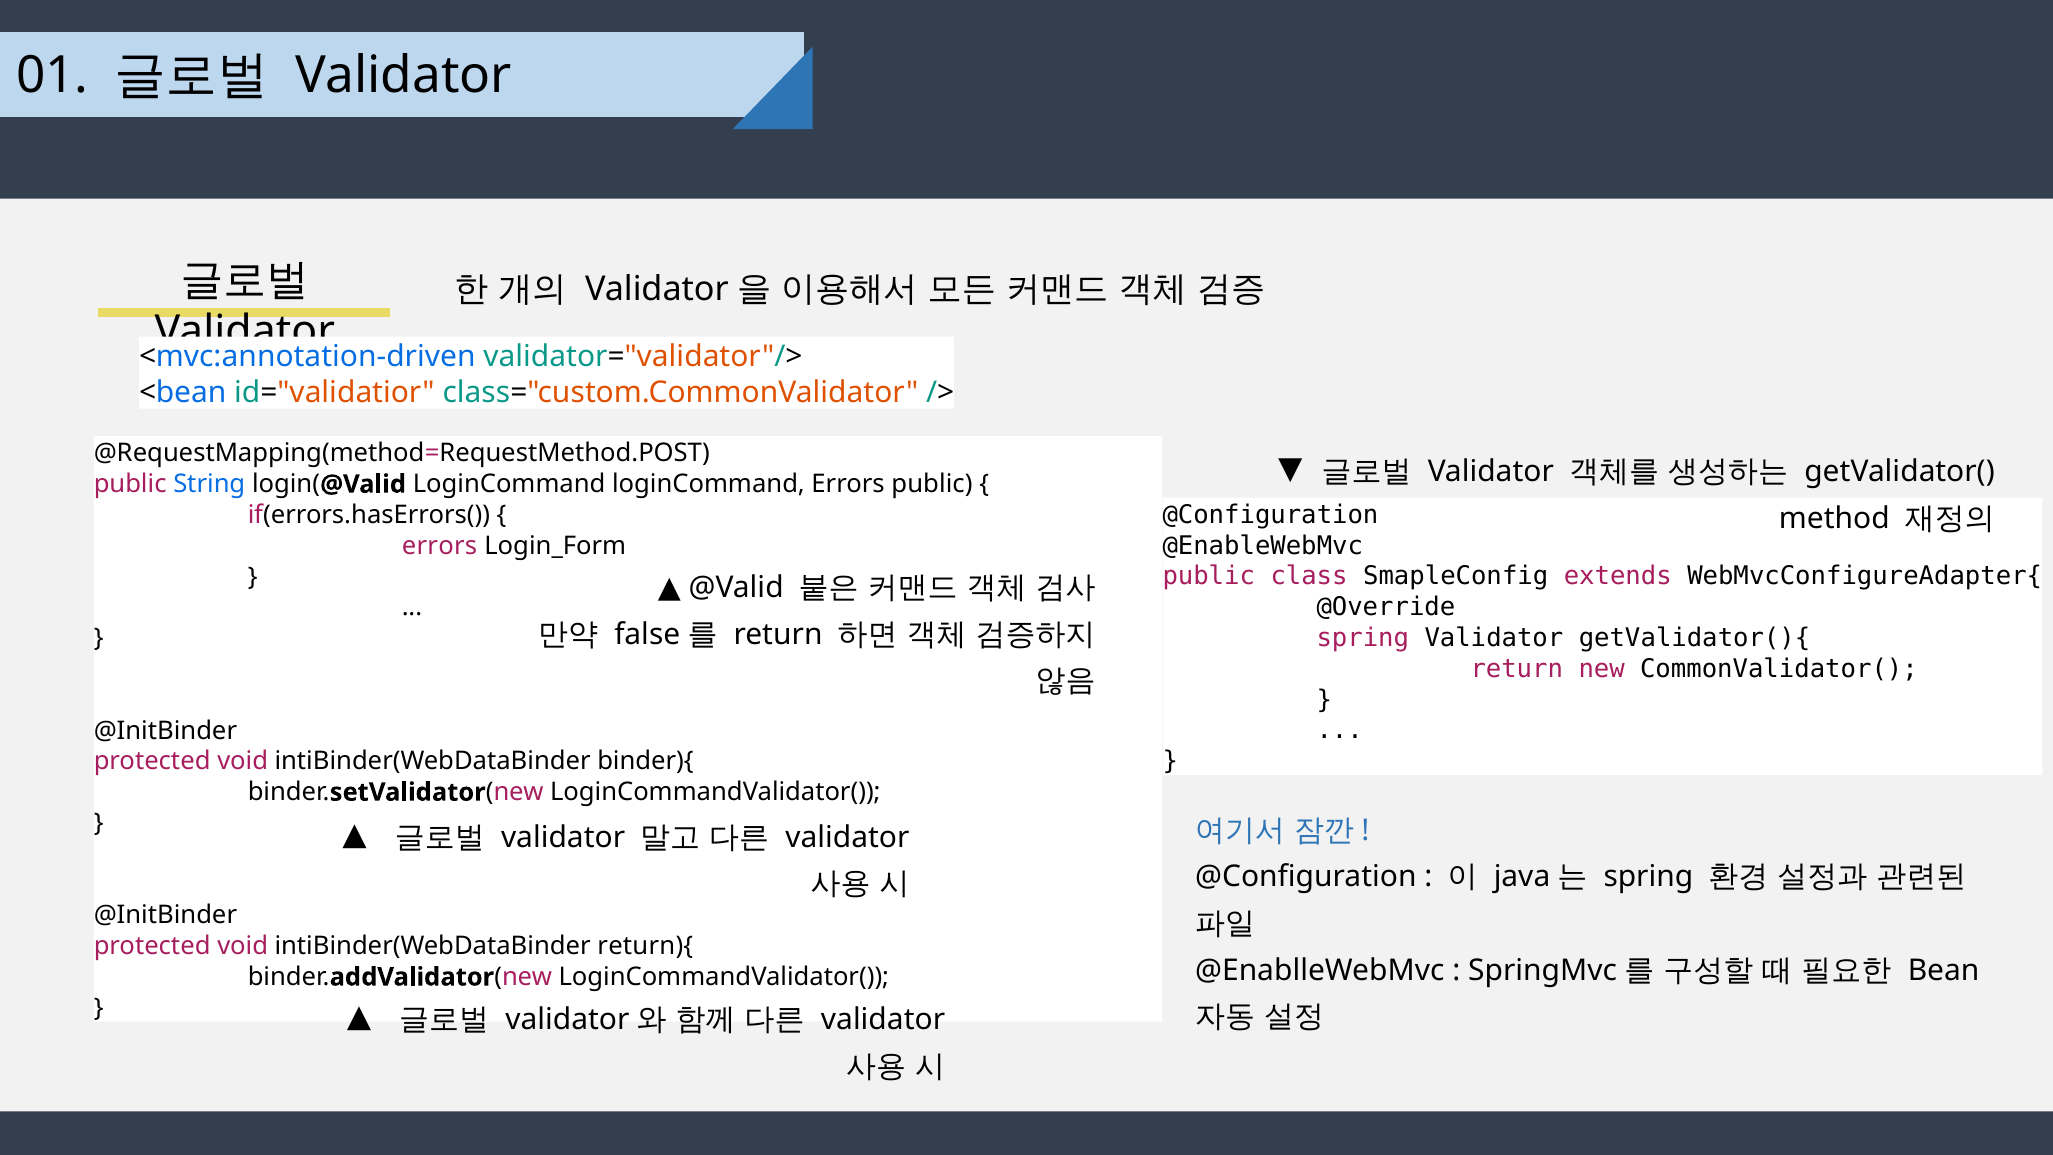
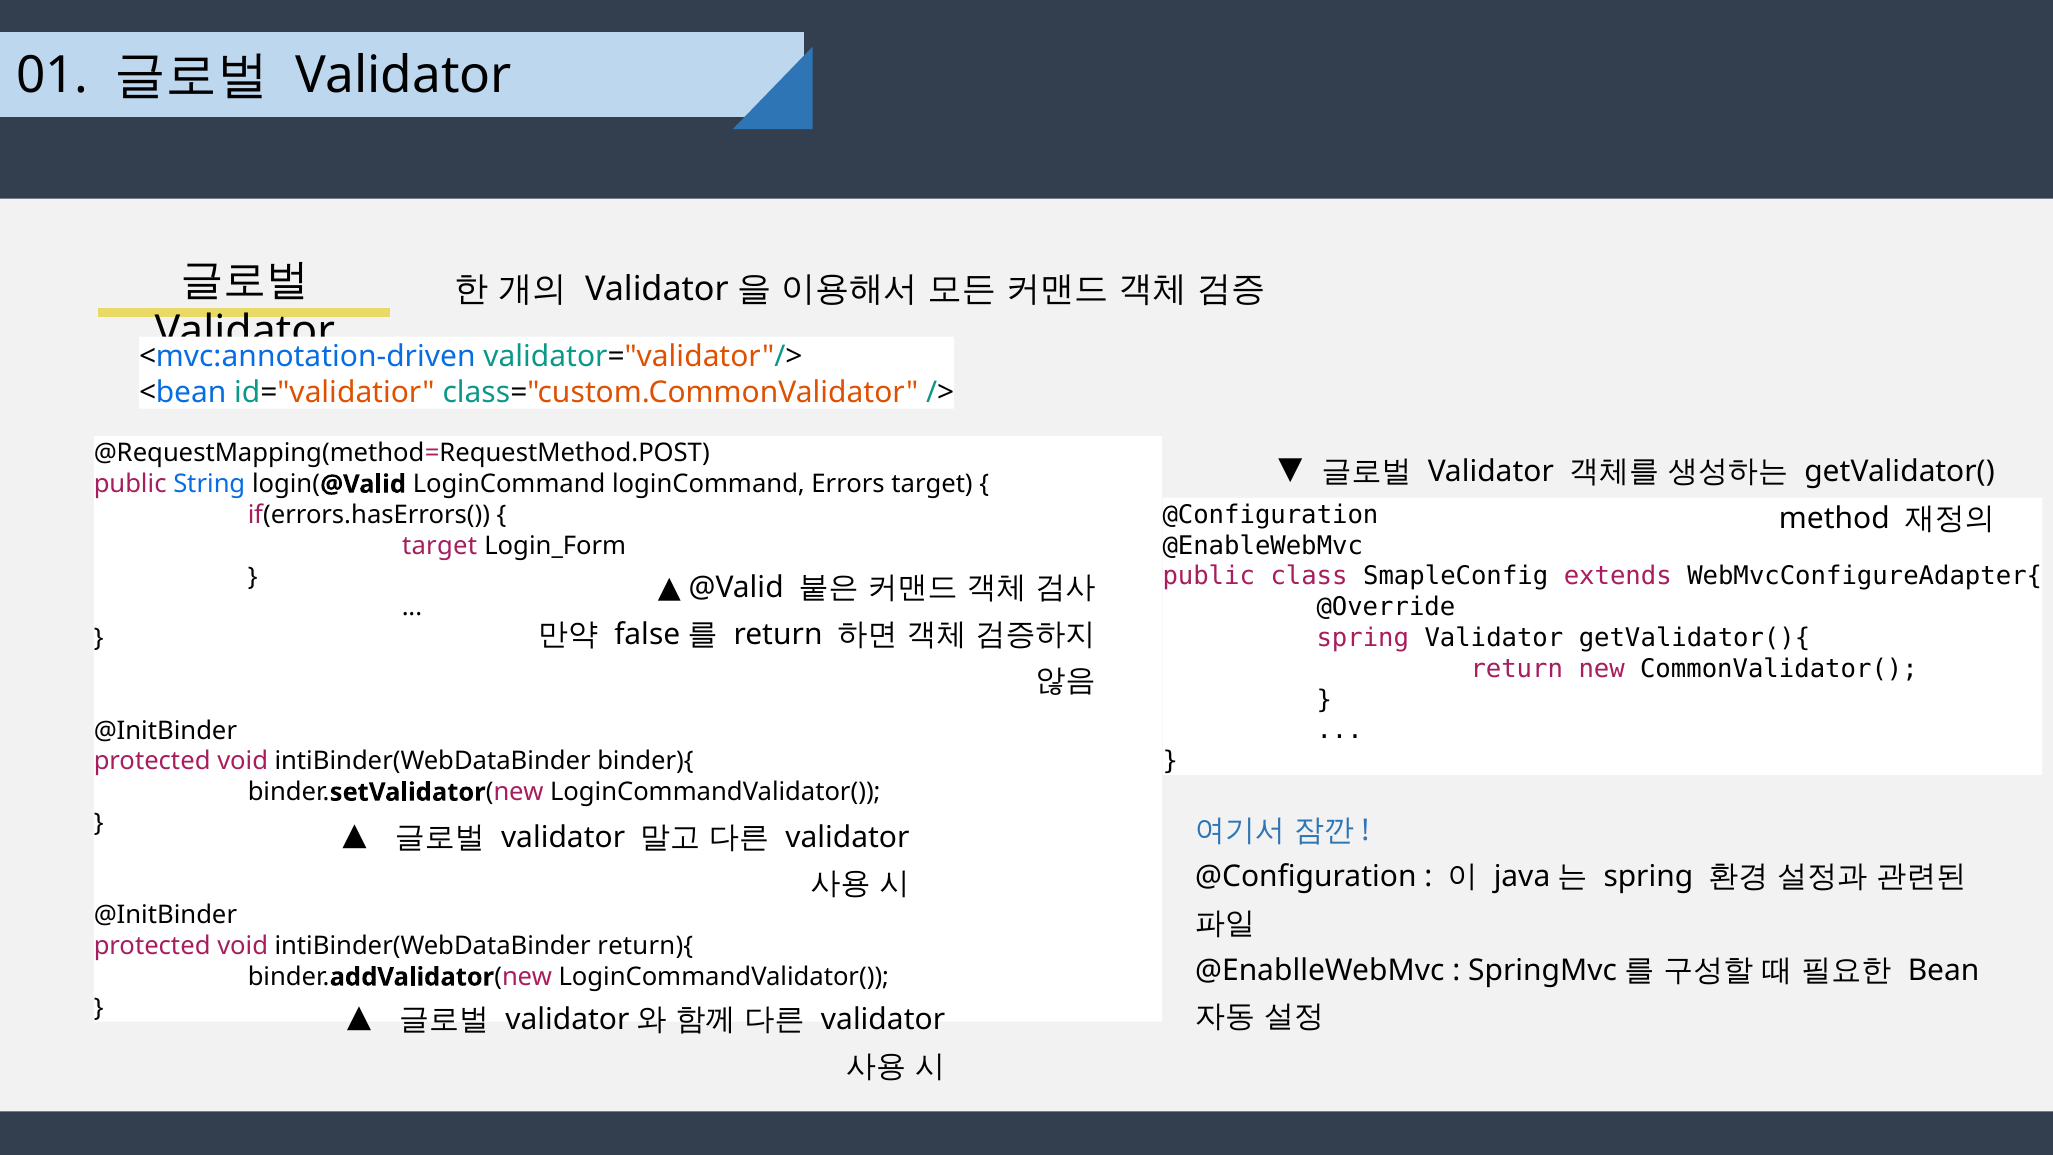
Errors public: public -> target (932, 484)
errors: errors -> target (440, 546)
